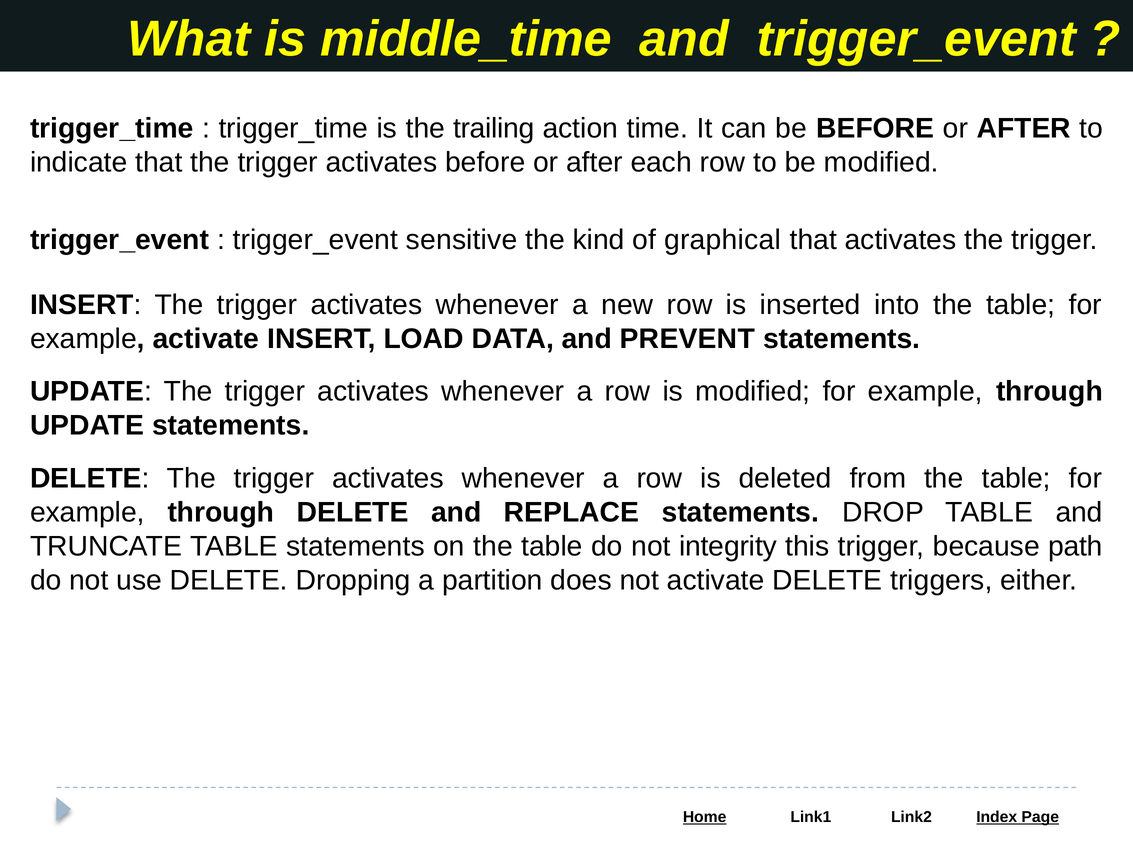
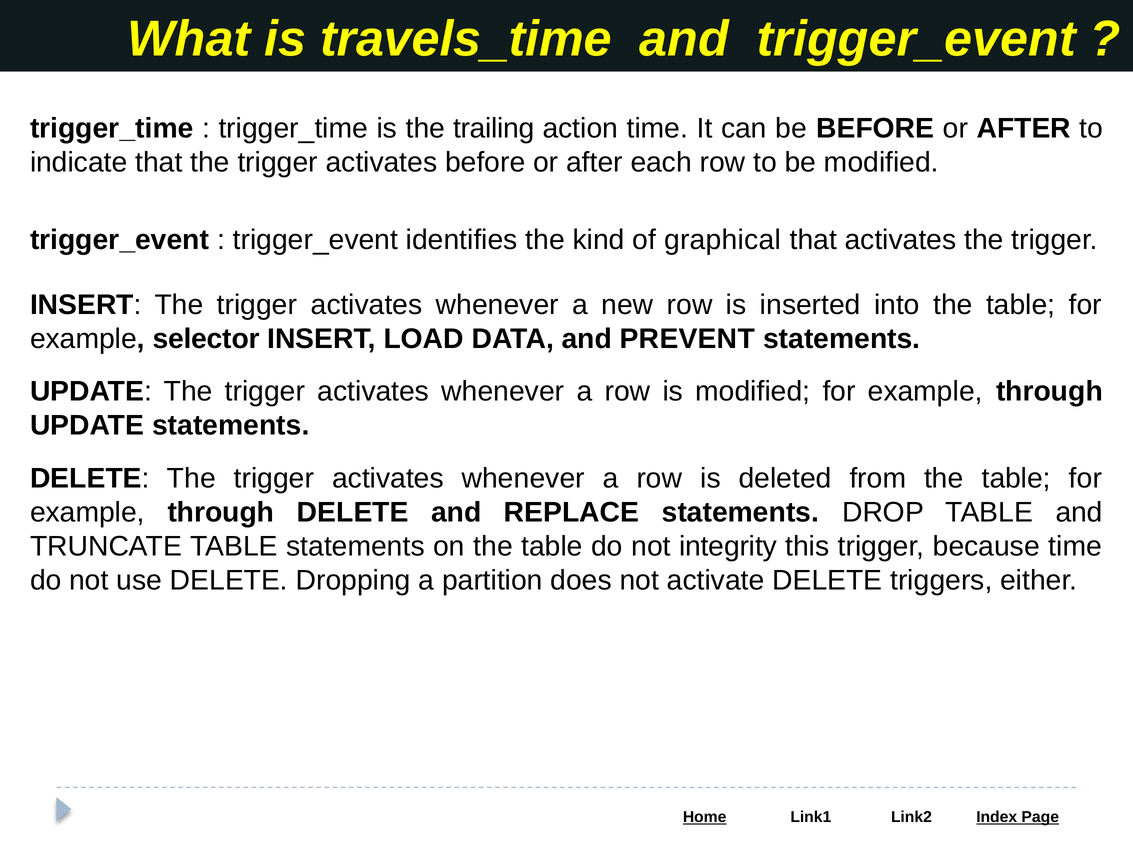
middle_time: middle_time -> travels_time (466, 39)
sensitive: sensitive -> identifies (462, 240)
example activate: activate -> selector (206, 339)
because path: path -> time (1075, 546)
